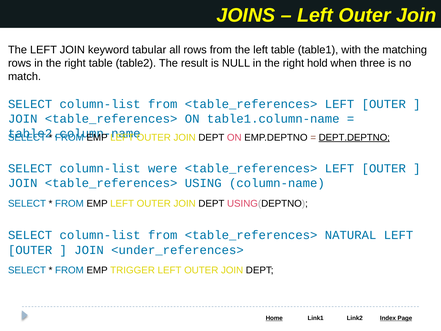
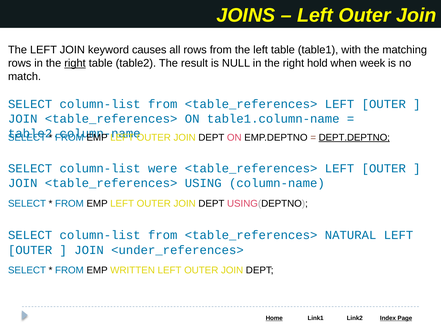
tabular: tabular -> causes (149, 50)
right underline: none -> present (75, 63)
three: three -> week (373, 63)
TRIGGER: TRIGGER -> WRITTEN (133, 270)
